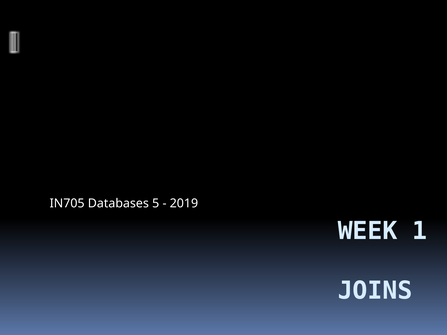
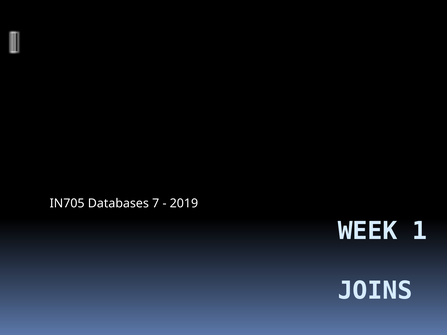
5: 5 -> 7 (156, 203)
